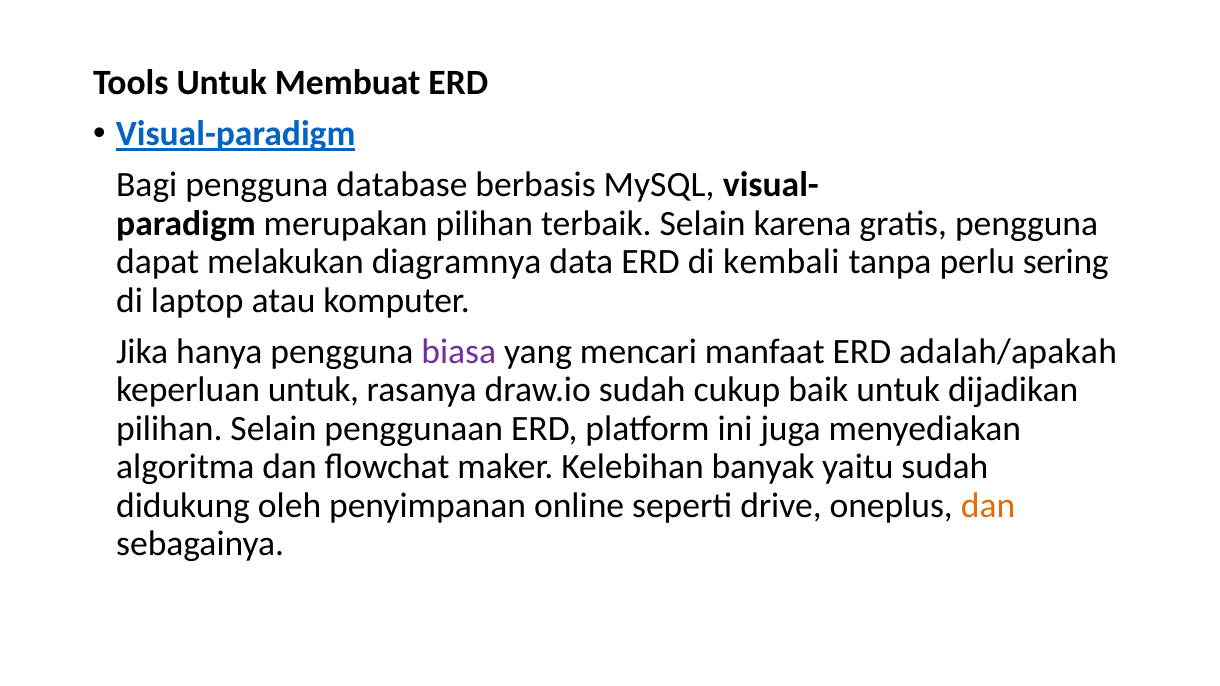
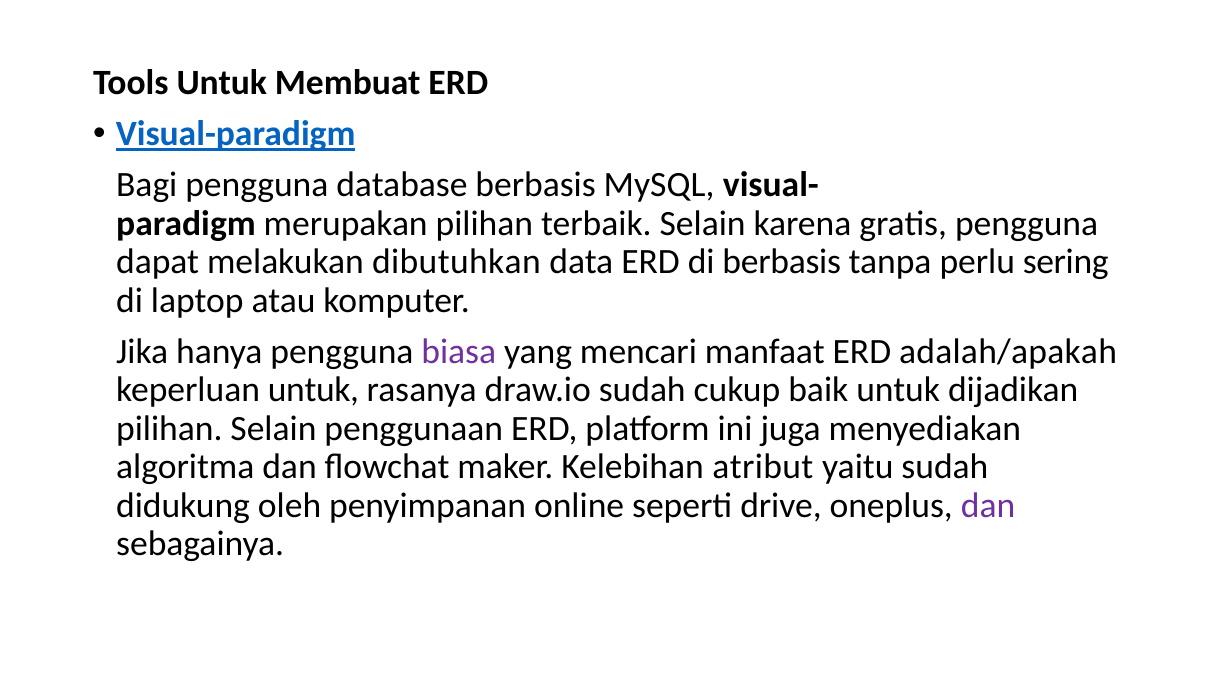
diagramnya: diagramnya -> dibutuhkan (456, 262)
di kembali: kembali -> berbasis (782, 262)
banyak: banyak -> atribut (763, 467)
dan colour: orange -> purple (988, 506)
